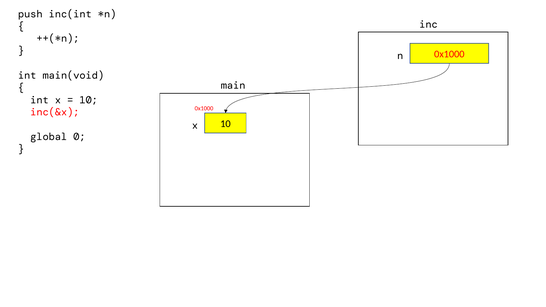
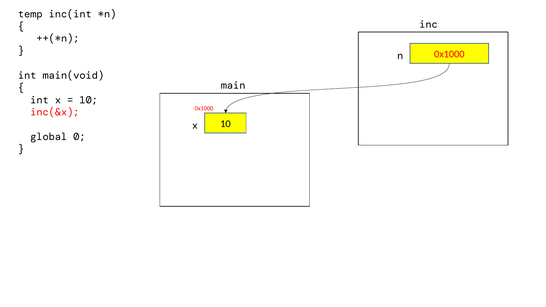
push: push -> temp (30, 14)
